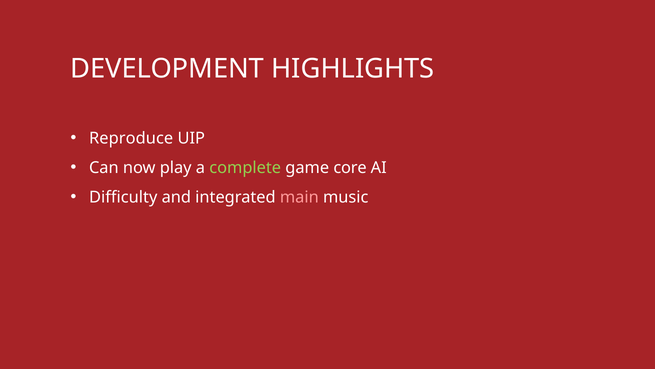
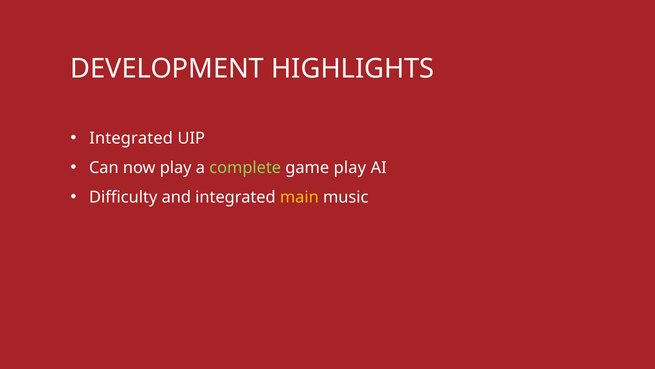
Reproduce: Reproduce -> Integrated (131, 138)
game core: core -> play (350, 167)
main colour: pink -> yellow (299, 197)
